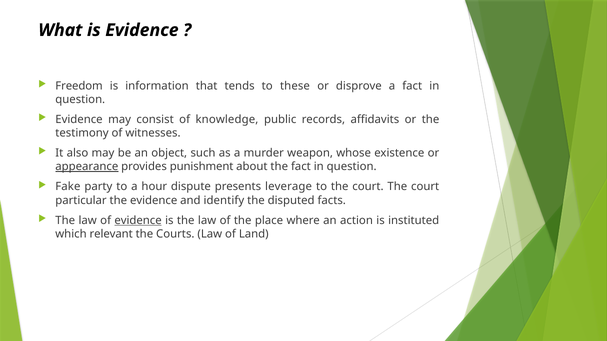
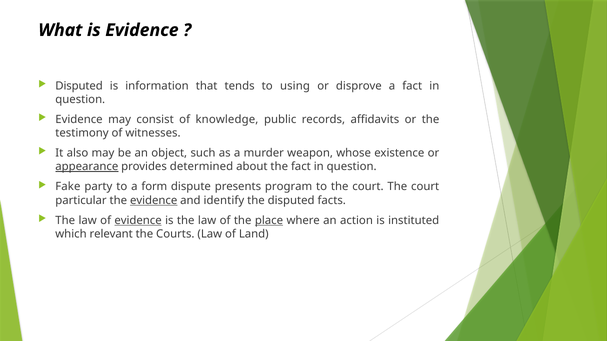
Freedom: Freedom -> Disputed (79, 86)
these: these -> using (295, 86)
punishment: punishment -> determined (202, 167)
hour: hour -> form (154, 187)
leverage: leverage -> program (289, 187)
evidence underline: none -> present (154, 201)
place underline: none -> present (269, 221)
